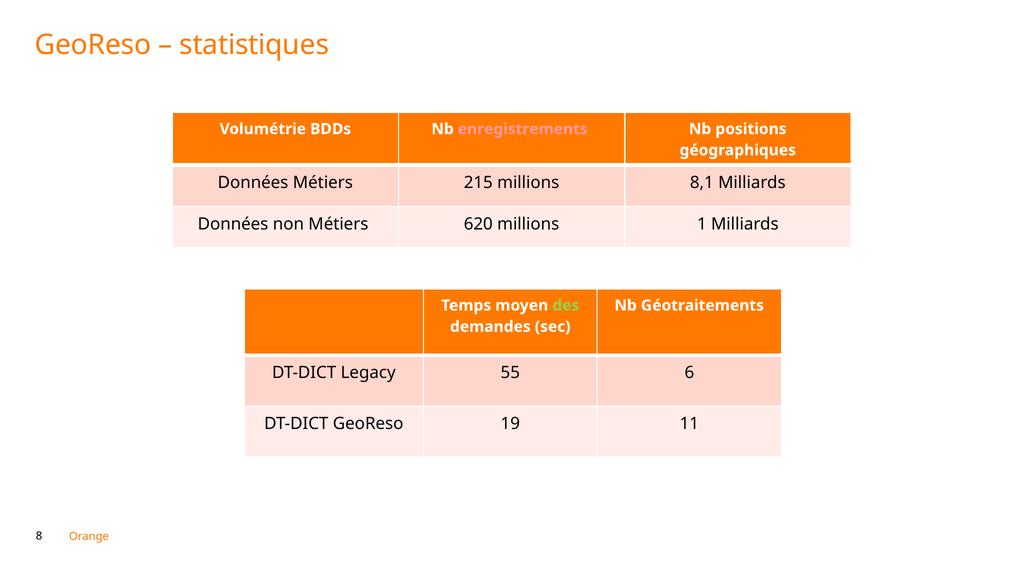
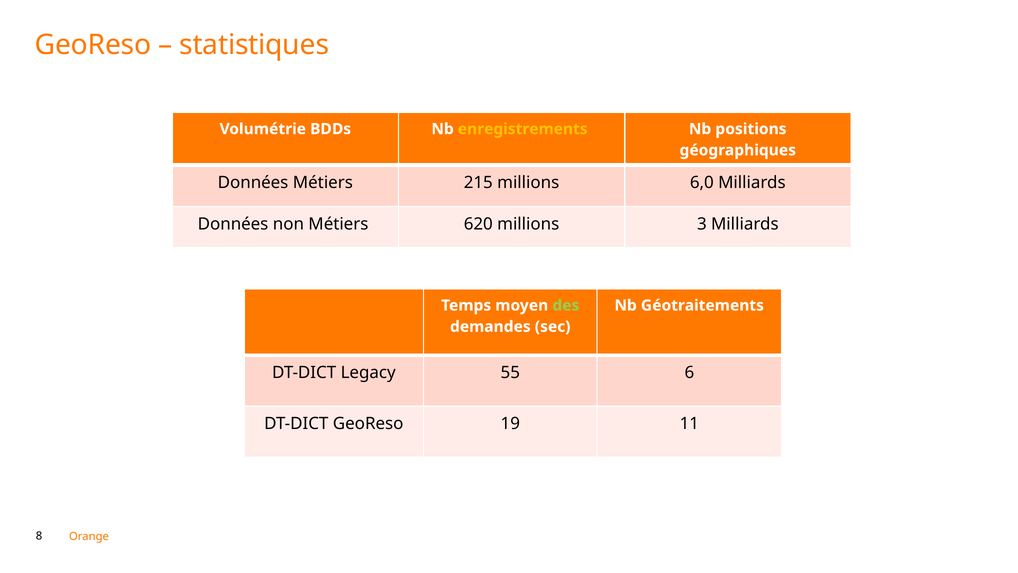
enregistrements colour: pink -> yellow (523, 129)
8,1: 8,1 -> 6,0 (702, 183)
1: 1 -> 3 (702, 224)
